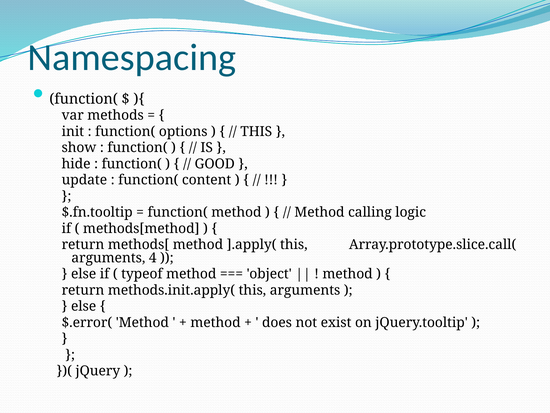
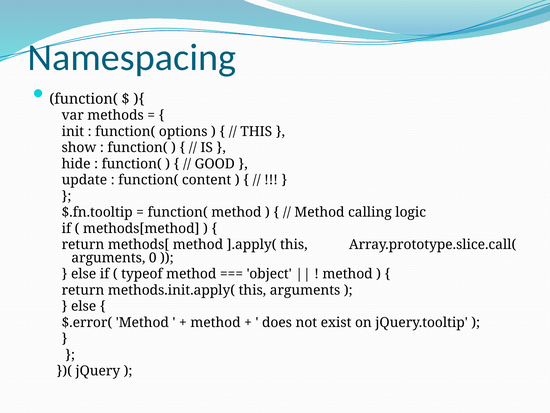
4: 4 -> 0 (153, 258)
